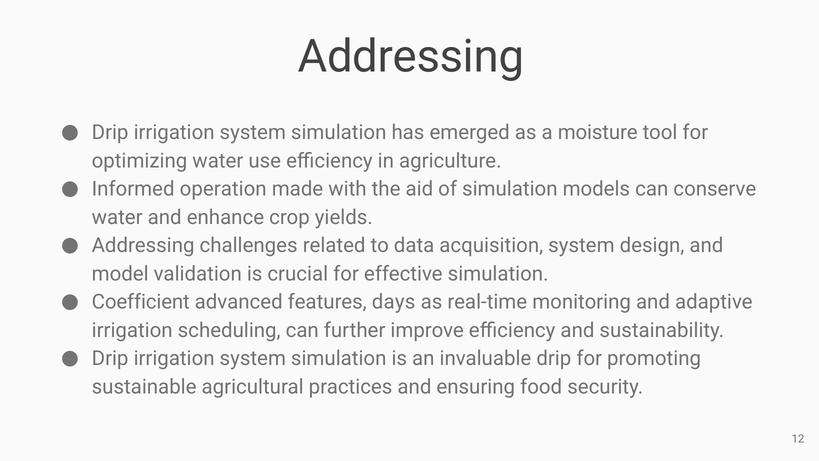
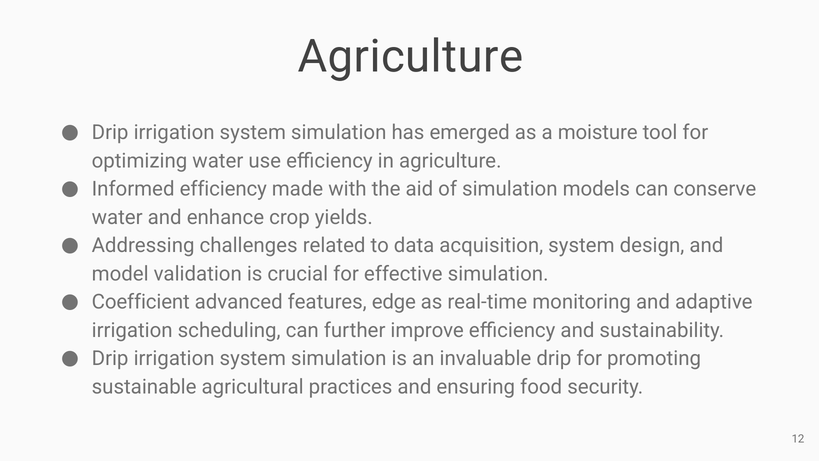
Addressing: Addressing -> Agriculture (411, 57)
Informed operation: operation -> efficiency (223, 189)
days: days -> edge (394, 302)
